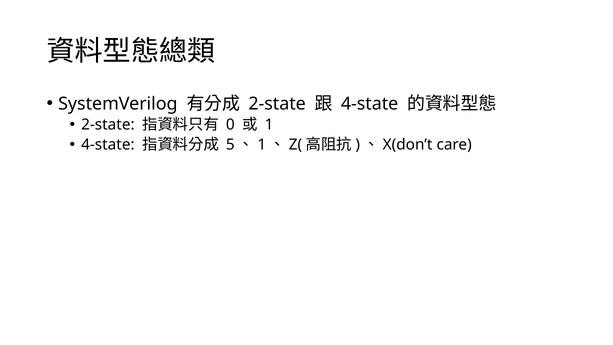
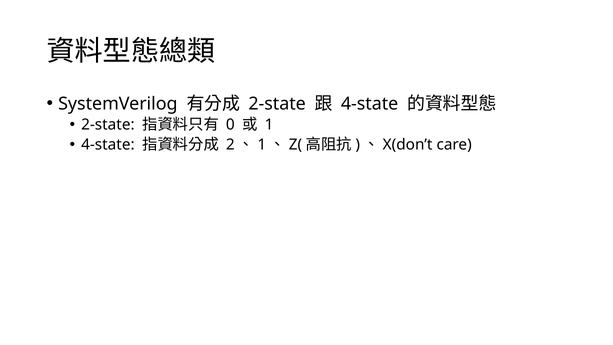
5: 5 -> 2 (230, 145)
